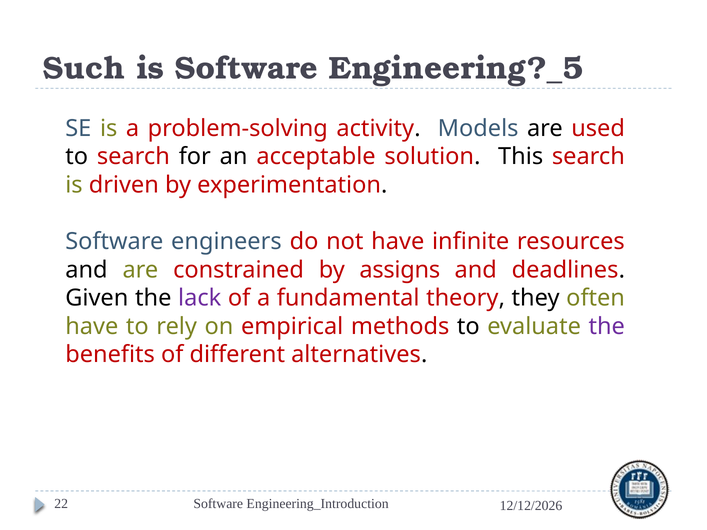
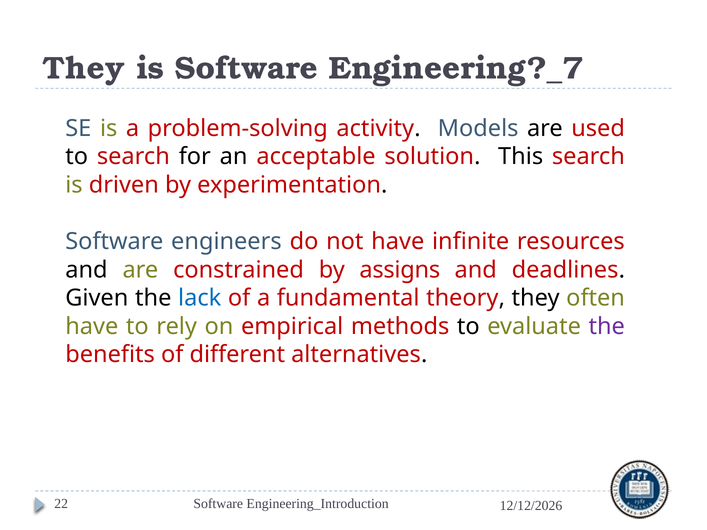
Such: Such -> They (84, 68)
Engineering?_5: Engineering?_5 -> Engineering?_7 (456, 68)
lack colour: purple -> blue (200, 298)
